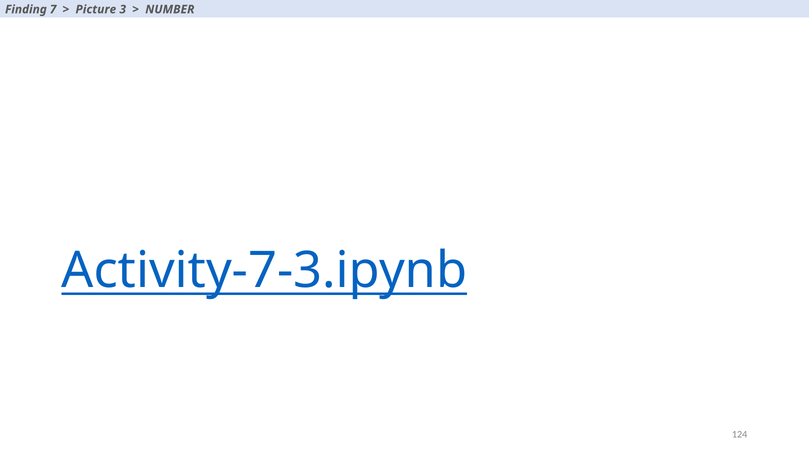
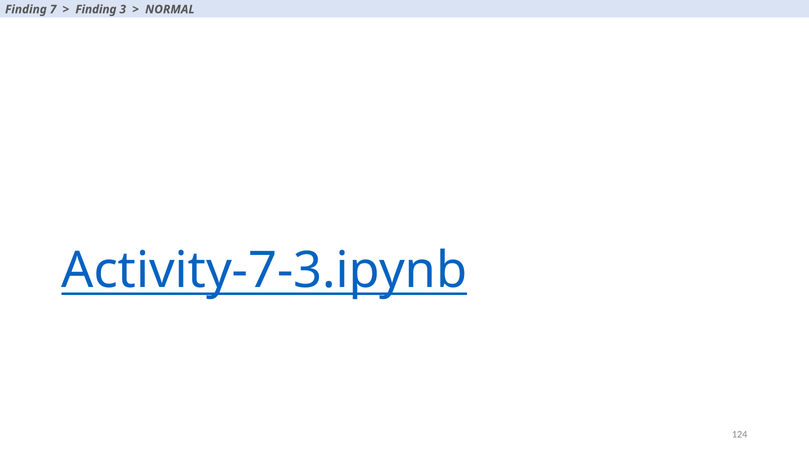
Picture: Picture -> Finding (96, 9)
NUMBER: NUMBER -> NORMAL (170, 9)
